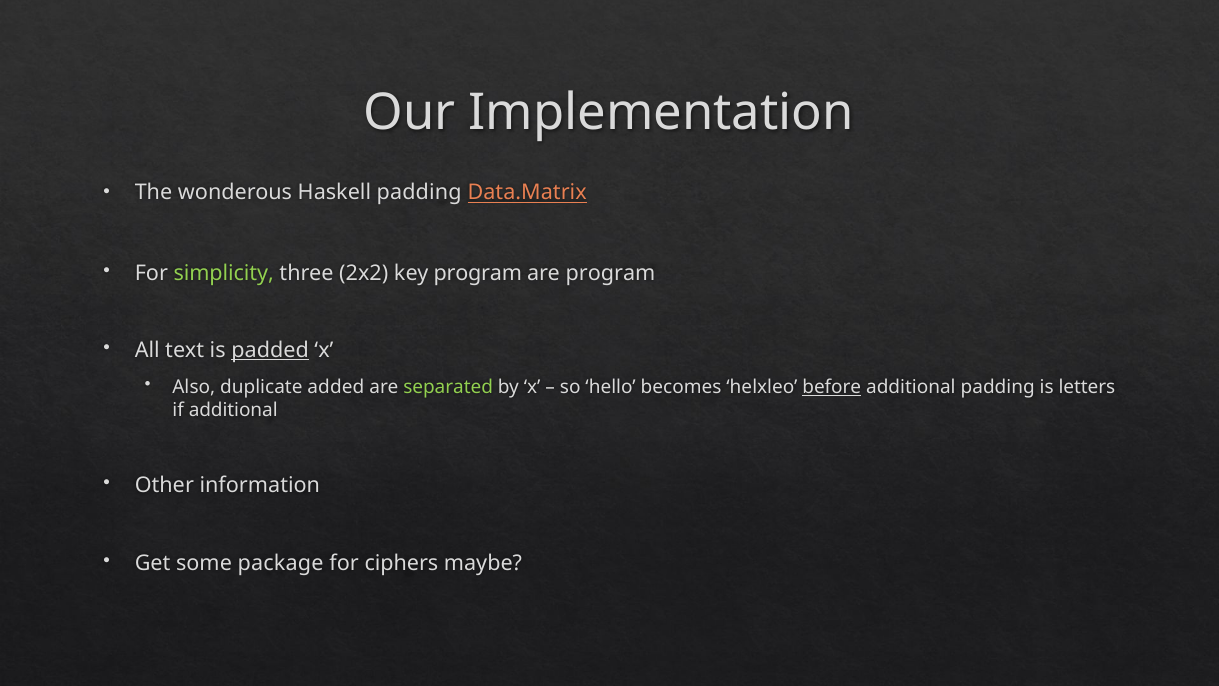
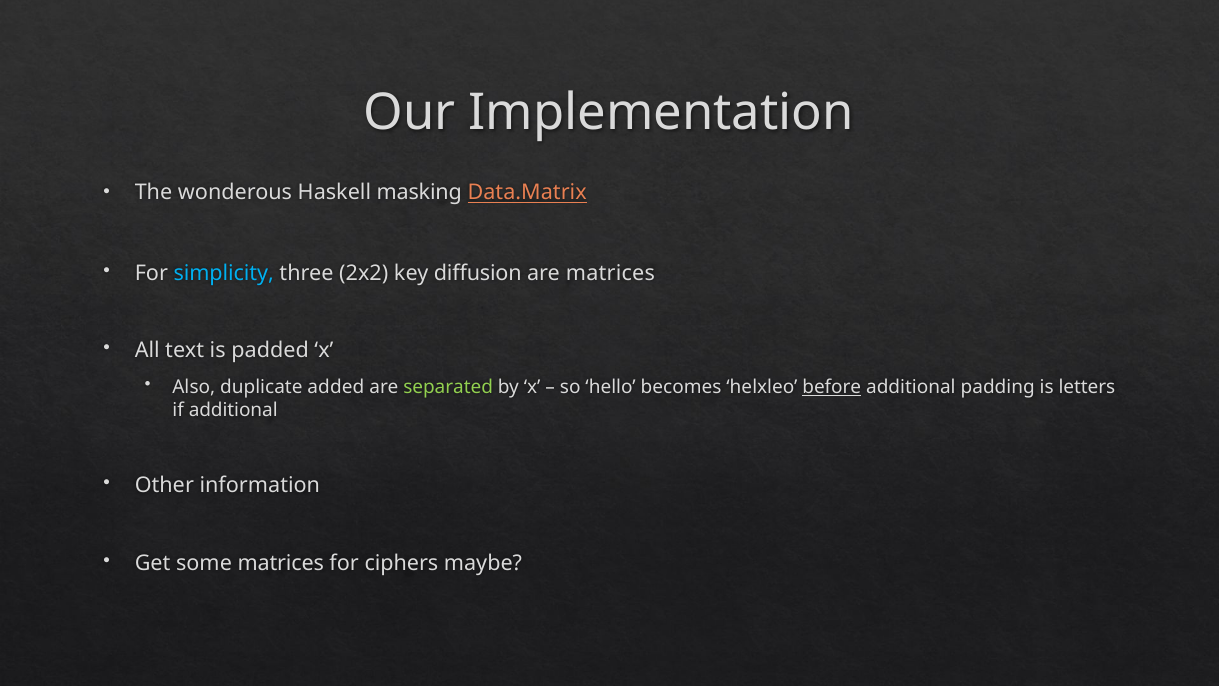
Haskell padding: padding -> masking (419, 192)
simplicity colour: light green -> light blue (224, 273)
key program: program -> diffusion (478, 273)
are program: program -> matrices (610, 273)
padded underline: present -> none (270, 350)
some package: package -> matrices (281, 563)
